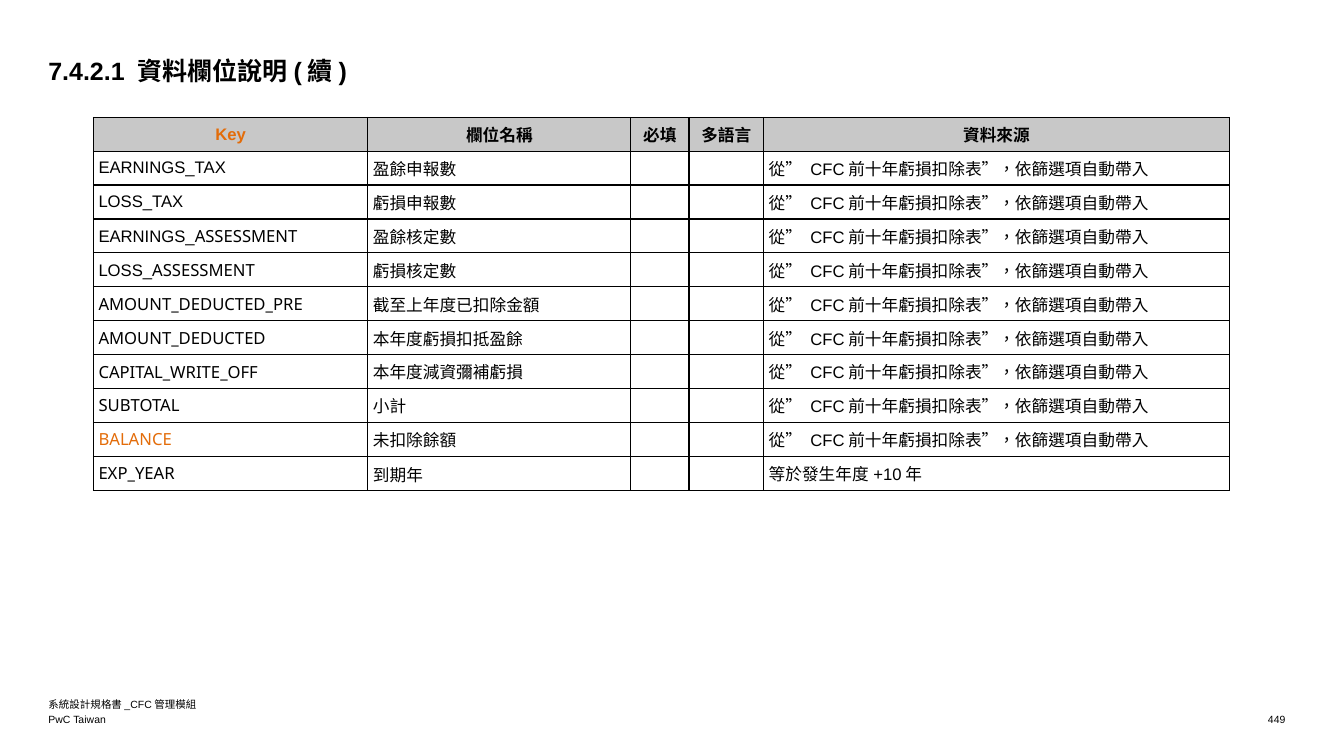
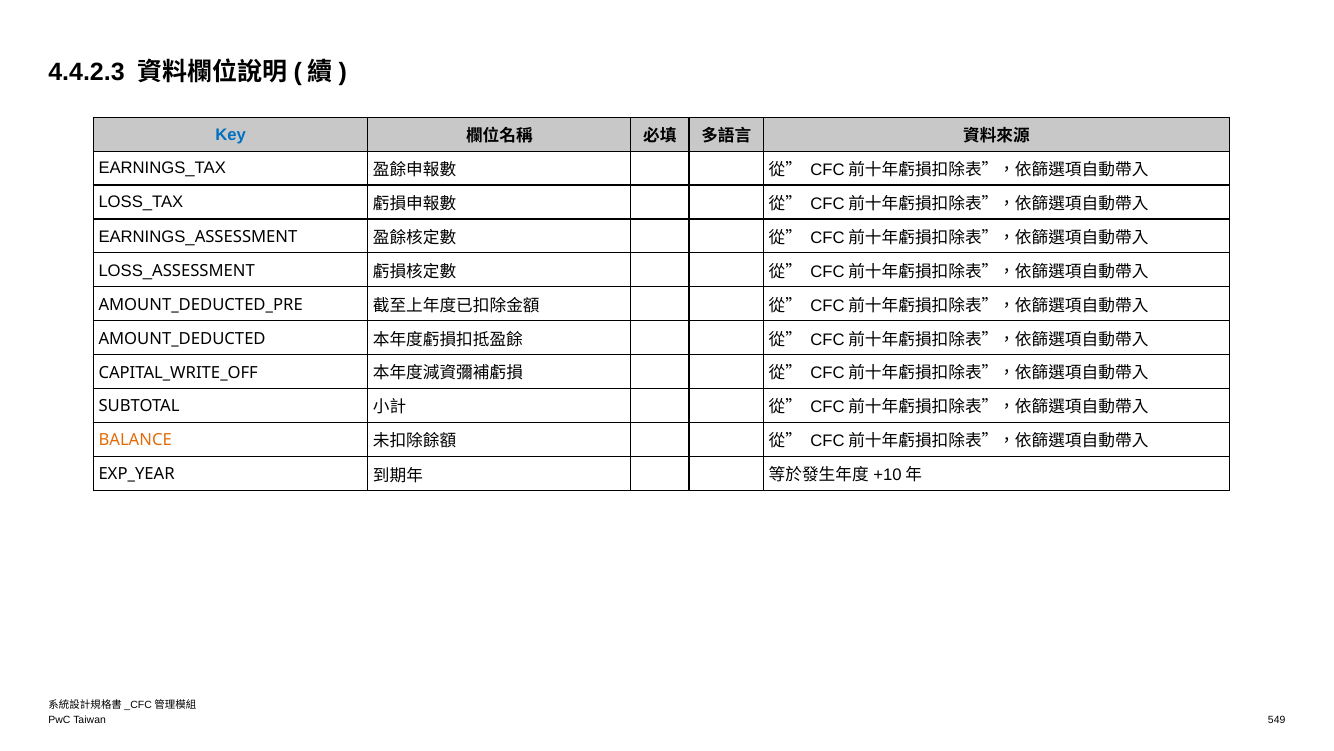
7.4.2.1: 7.4.2.1 -> 4.4.2.3 (87, 72)
Key colour: orange -> blue (231, 134)
449: 449 -> 549 (1277, 720)
